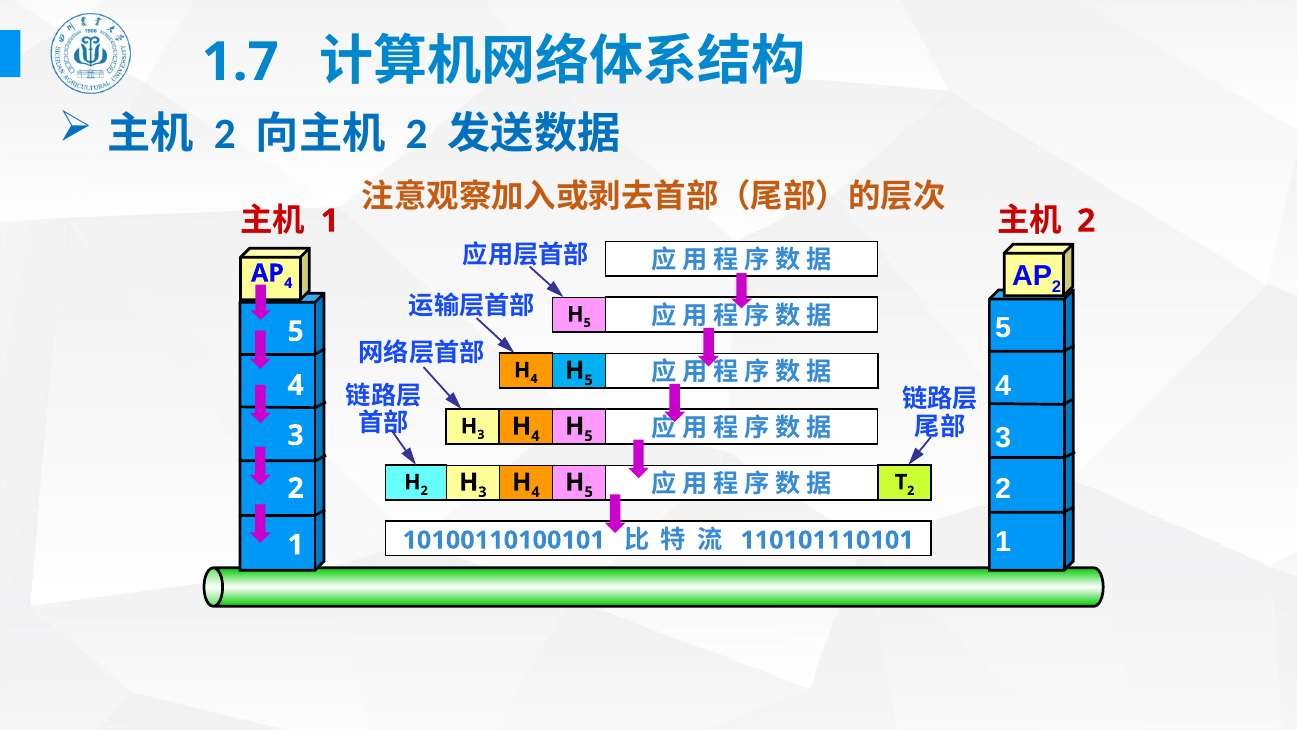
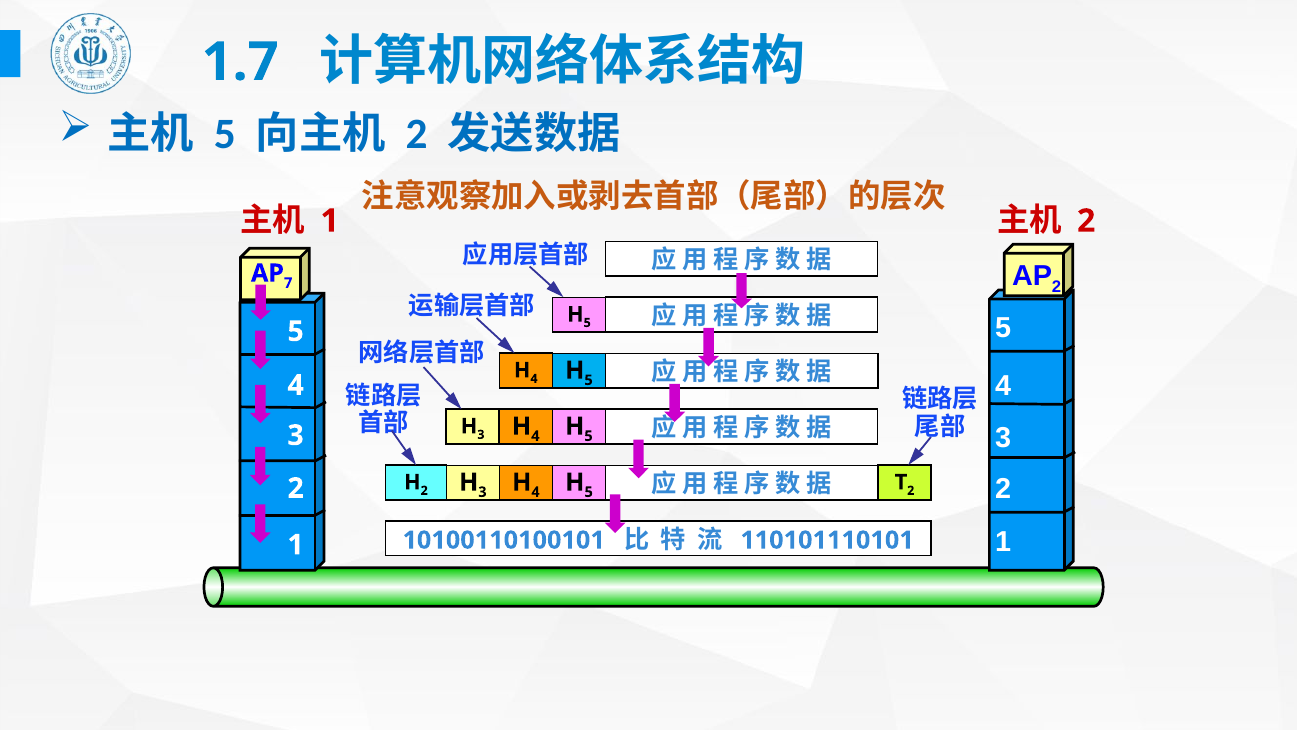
2: 2 -> 5 (225, 135)
4: 4 -> 7 (288, 283)
